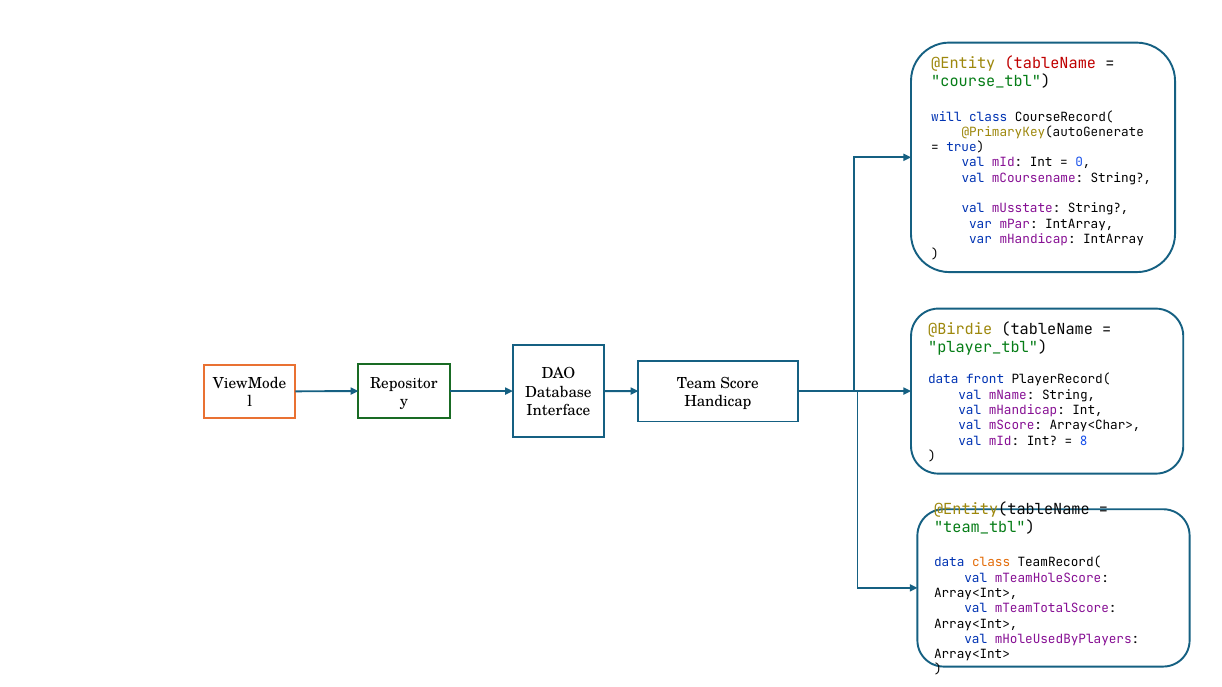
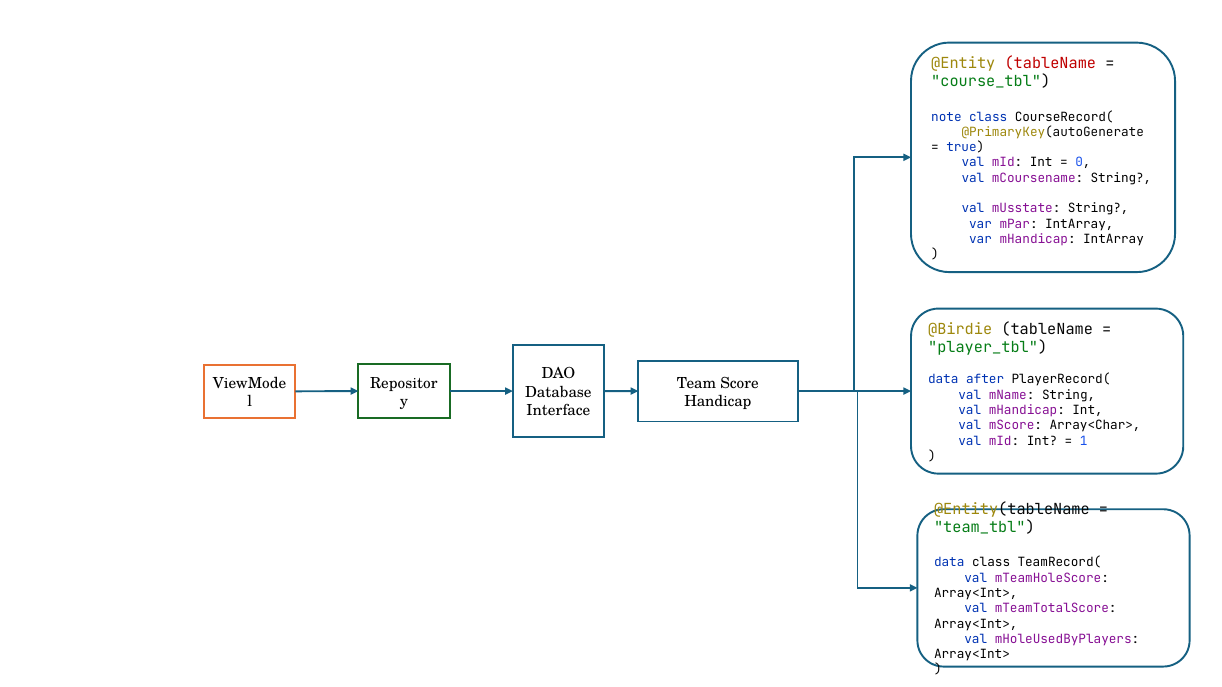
will: will -> note (946, 117)
front: front -> after (985, 380)
8: 8 -> 1 (1084, 441)
class colour: orange -> black (991, 563)
